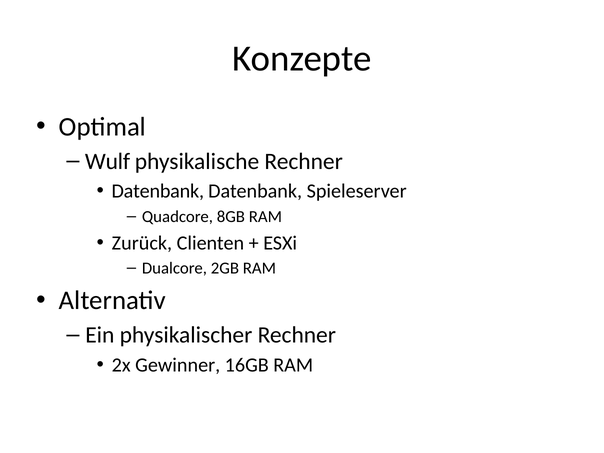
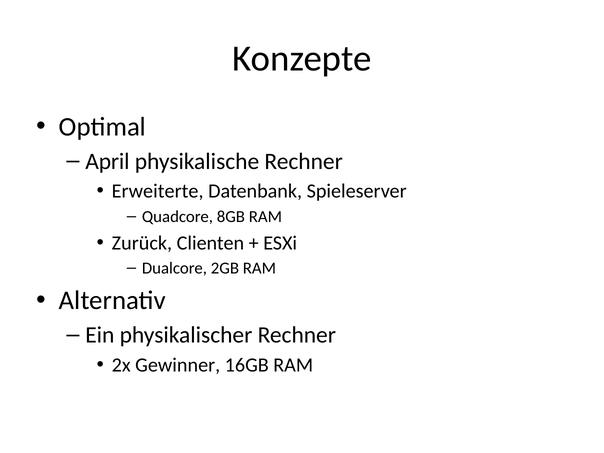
Wulf: Wulf -> April (107, 161)
Datenbank: Datenbank -> Erweiterte (158, 191)
